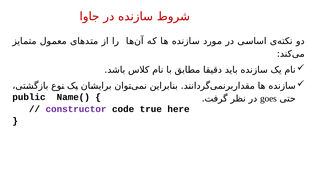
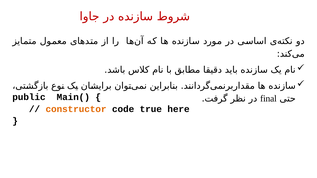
Name(: Name( -> Main( (73, 97)
goes: goes -> final (268, 99)
constructor colour: purple -> orange (76, 109)
